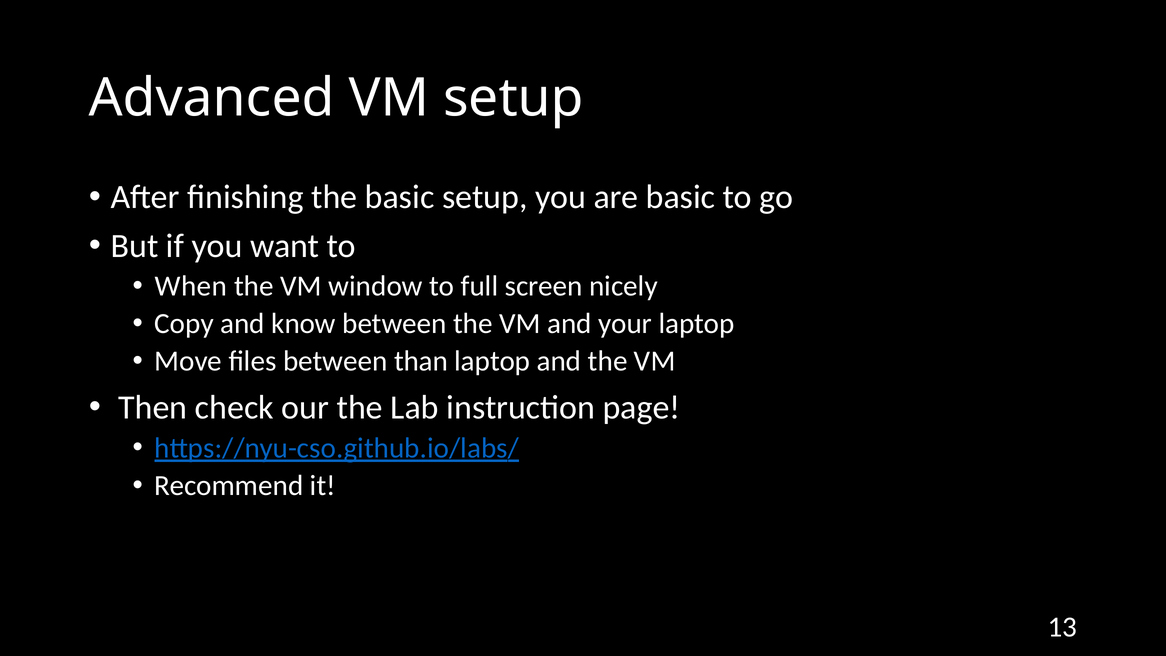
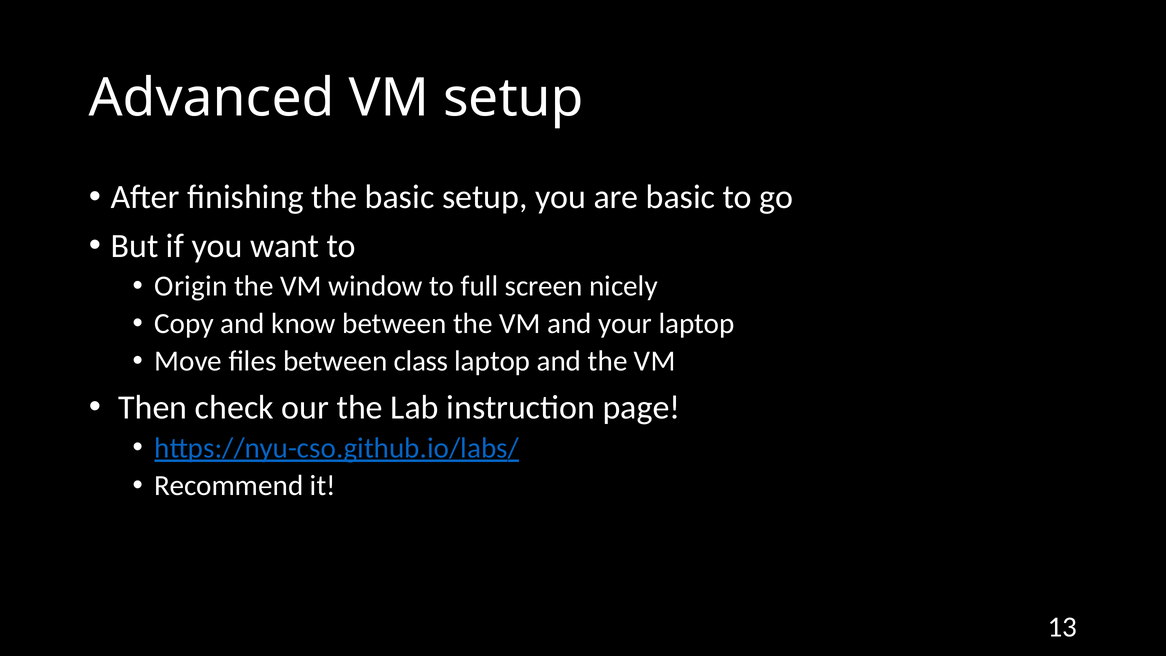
When: When -> Origin (191, 286)
than: than -> class (421, 361)
